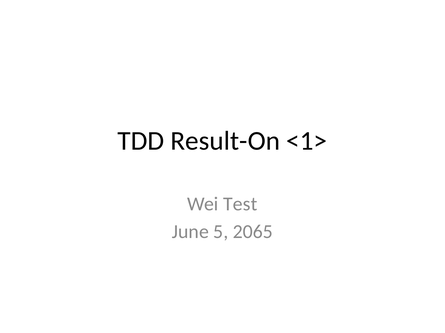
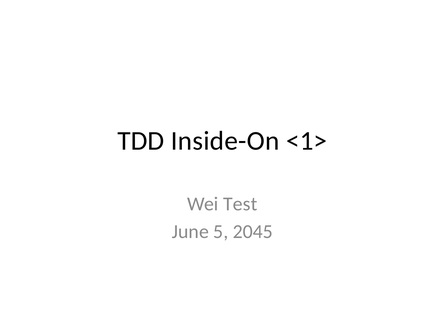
Result-On: Result-On -> Inside-On (225, 141)
2065: 2065 -> 2045 (253, 232)
